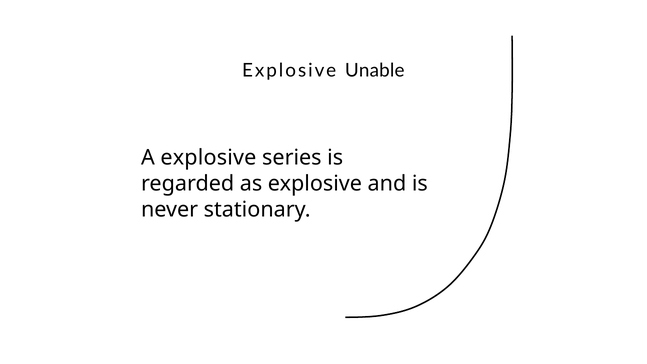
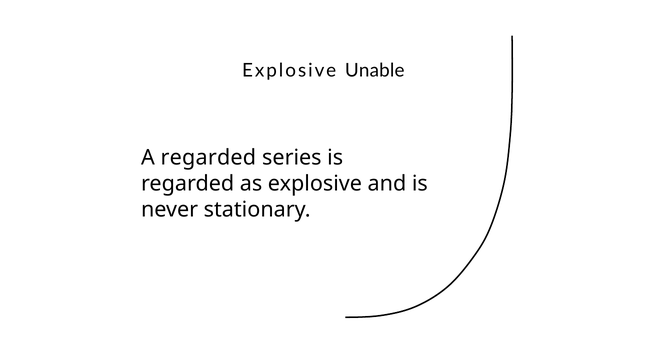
A explosive: explosive -> regarded (208, 158)
